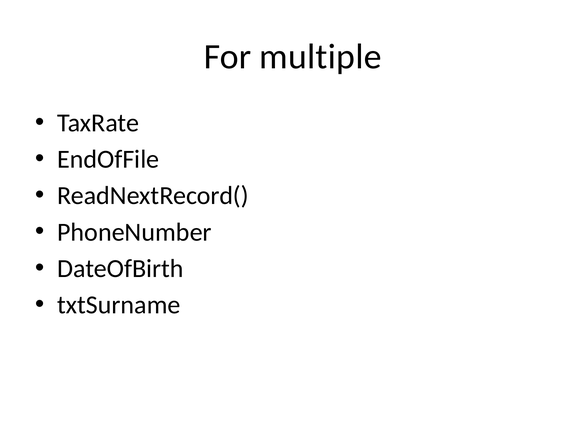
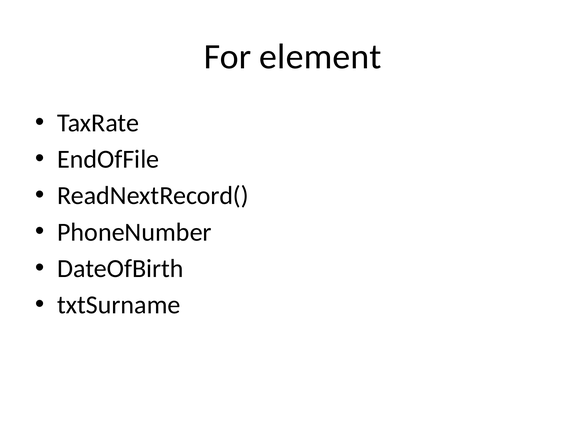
multiple: multiple -> element (320, 57)
